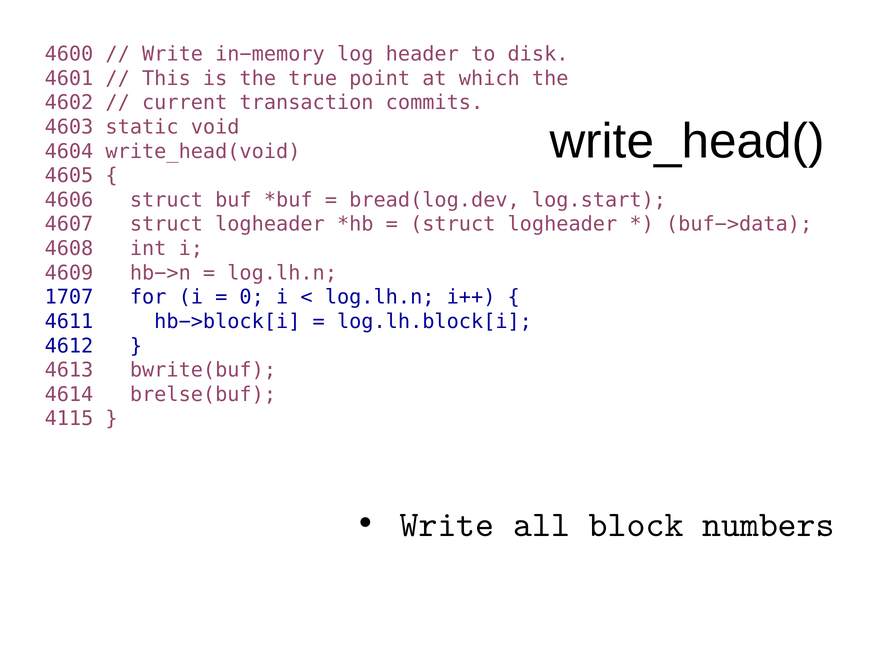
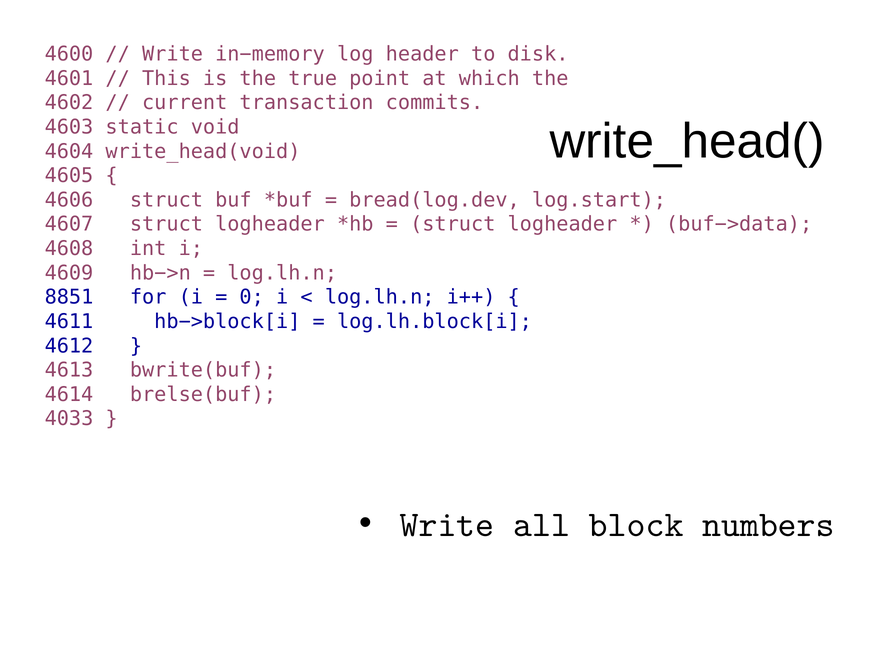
1707: 1707 -> 8851 (69, 297)
4115: 4115 -> 4033 (69, 419)
